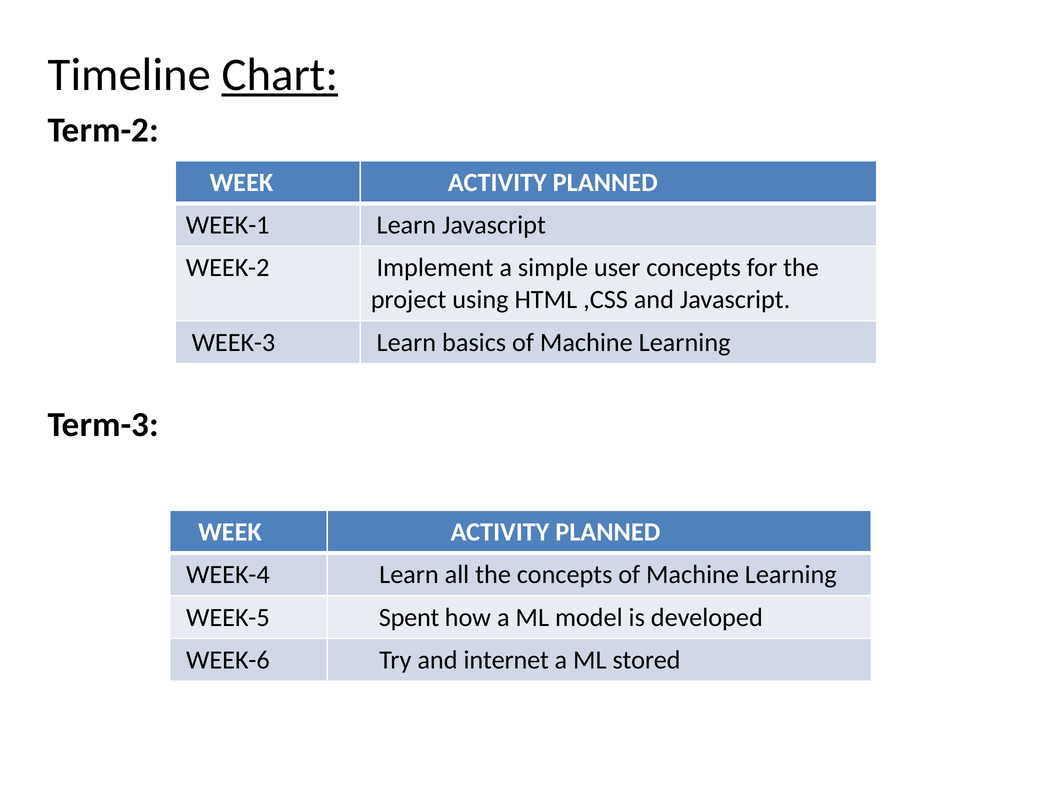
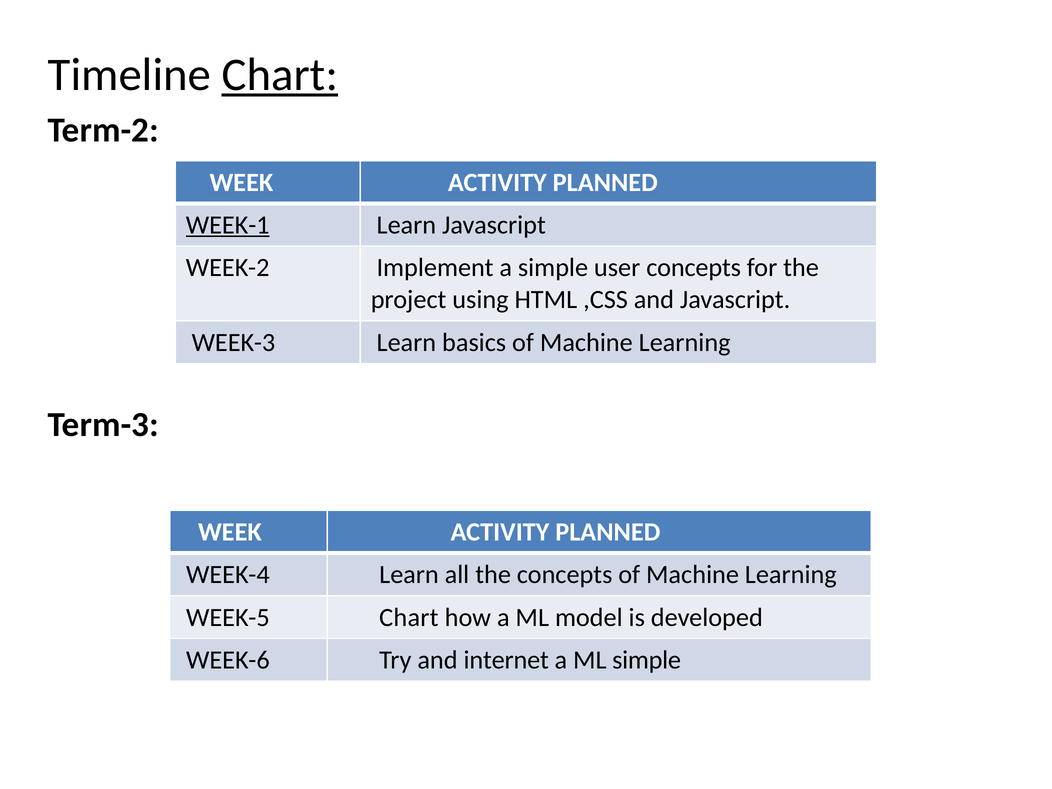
WEEK-1 underline: none -> present (228, 225)
WEEK-5 Spent: Spent -> Chart (409, 617)
ML stored: stored -> simple (647, 660)
